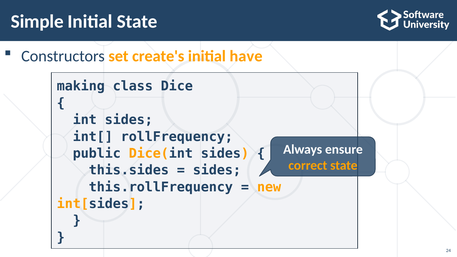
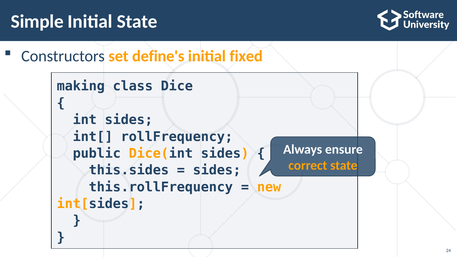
create's: create's -> define's (158, 56)
have: have -> fixed (246, 56)
